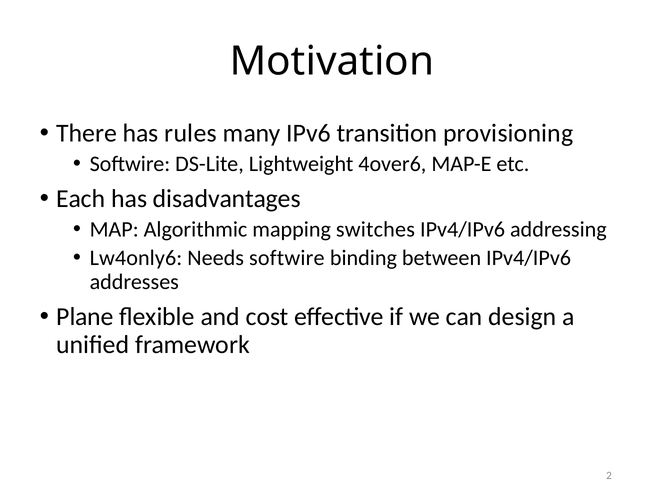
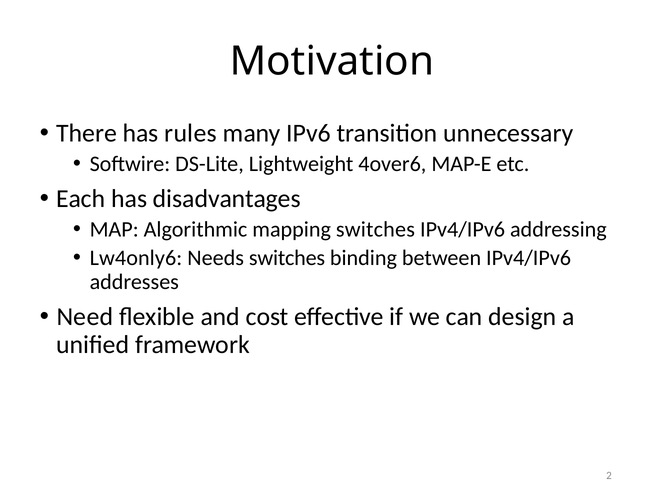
provisioning: provisioning -> unnecessary (508, 133)
Needs softwire: softwire -> switches (287, 258)
Plane: Plane -> Need (85, 317)
